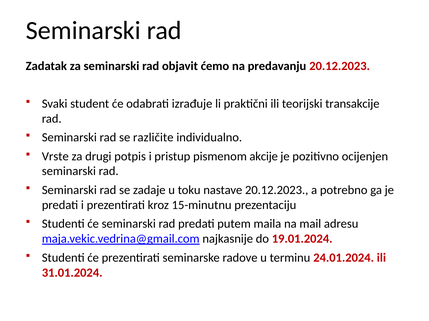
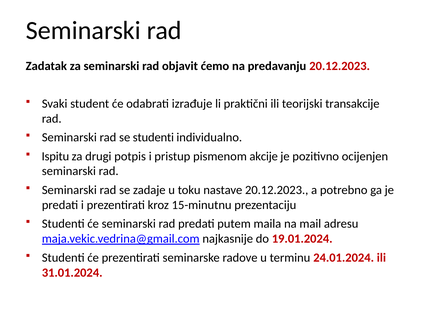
se različite: različite -> studenti (153, 138)
Vrste: Vrste -> Ispitu (55, 157)
